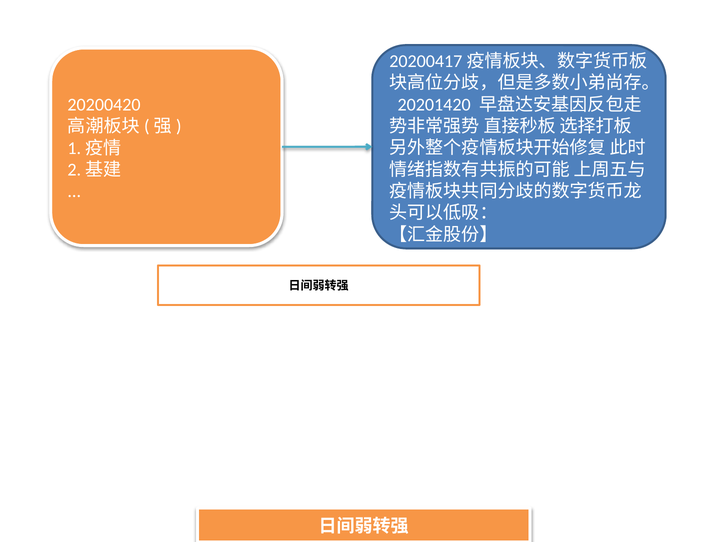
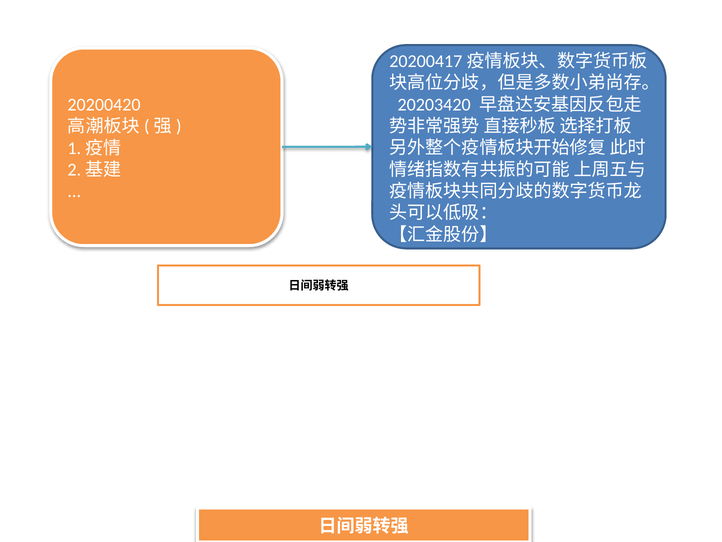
20201420: 20201420 -> 20203420 (434, 105)
